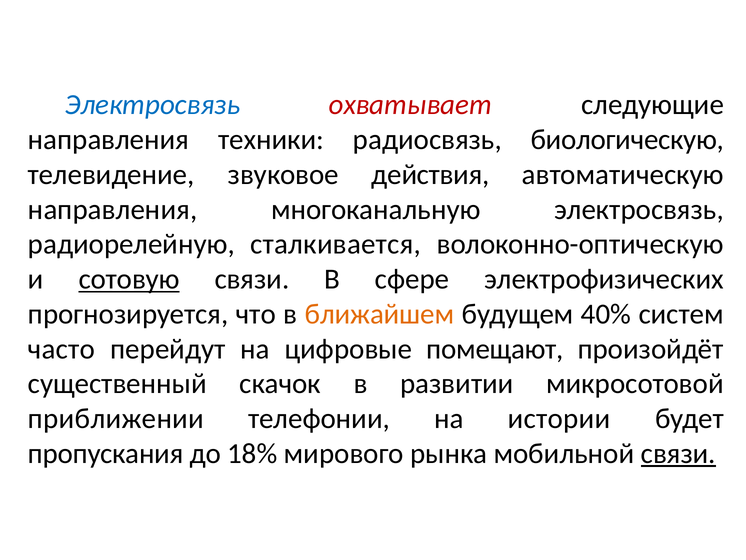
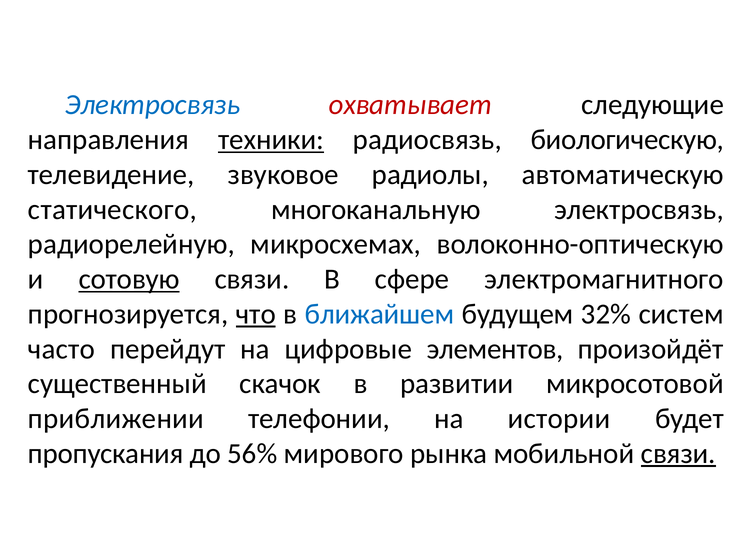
техники underline: none -> present (271, 140)
действия: действия -> радиолы (430, 174)
направления: направления -> статического (112, 209)
сталкивается: сталкивается -> микросхемах (336, 244)
электрофизических: электрофизических -> электромагнитного (604, 279)
что underline: none -> present (256, 314)
ближайшем colour: orange -> blue (380, 314)
40%: 40% -> 32% (606, 314)
помещают: помещают -> элементов (495, 349)
18%: 18% -> 56% (252, 453)
